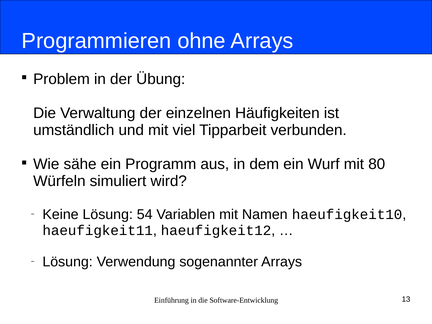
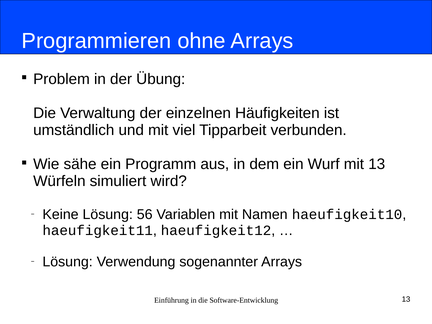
mit 80: 80 -> 13 (377, 164)
54: 54 -> 56 (145, 215)
